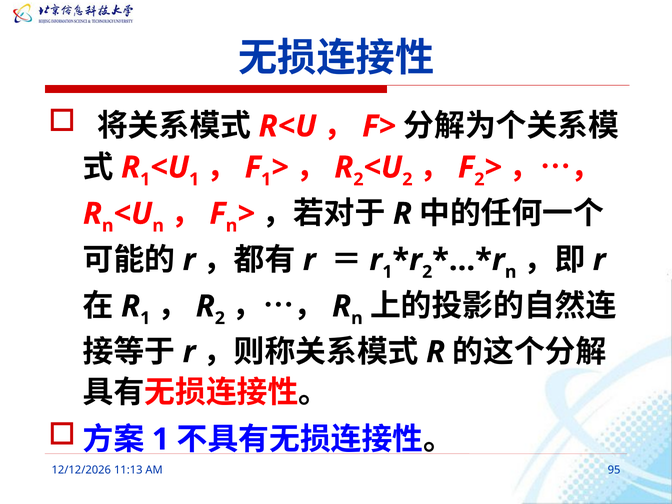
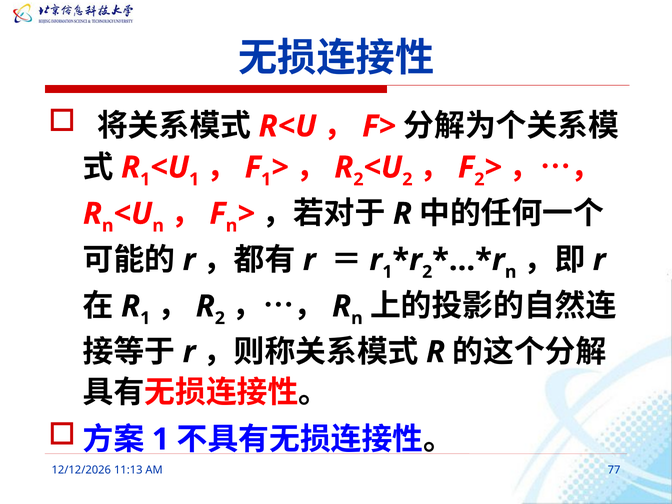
95: 95 -> 77 (614, 470)
